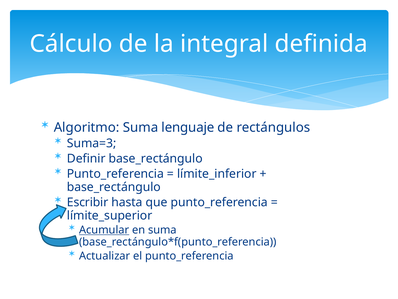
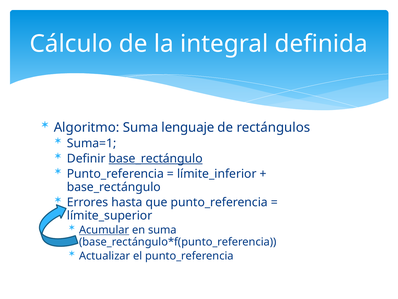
Suma=3: Suma=3 -> Suma=1 (92, 143)
base_rectángulo underline: none -> present (156, 158)
Escribir: Escribir -> Errores (88, 202)
